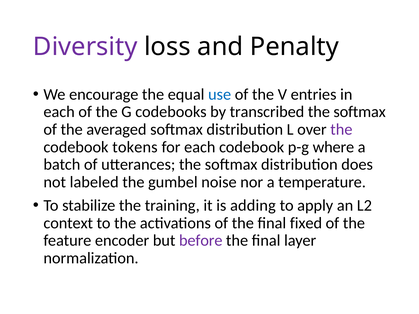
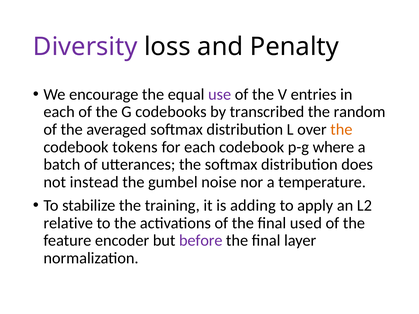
use colour: blue -> purple (220, 94)
softmax: softmax -> random (360, 112)
the colour: purple -> orange (341, 130)
labeled: labeled -> instead (94, 182)
context: context -> relative (68, 223)
fixed: fixed -> used (306, 223)
